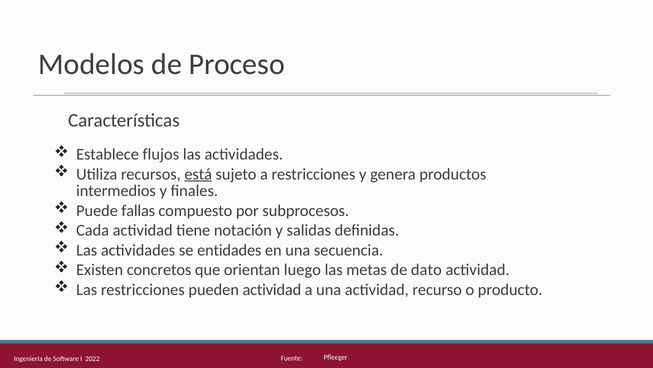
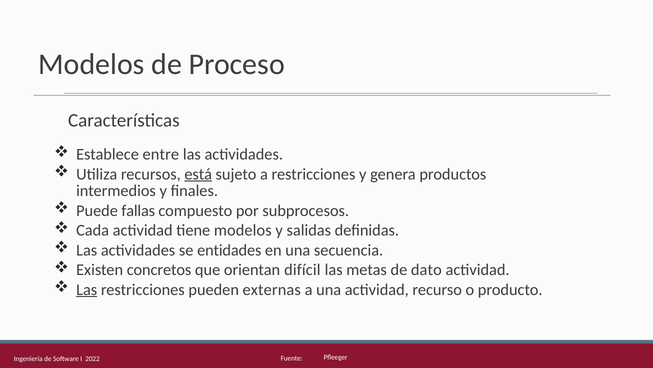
flujos: flujos -> entre (161, 154)
tiene notación: notación -> modelos (243, 230)
luego: luego -> difícil (302, 269)
Las underline: none -> present (87, 289)
pueden actividad: actividad -> externas (272, 289)
